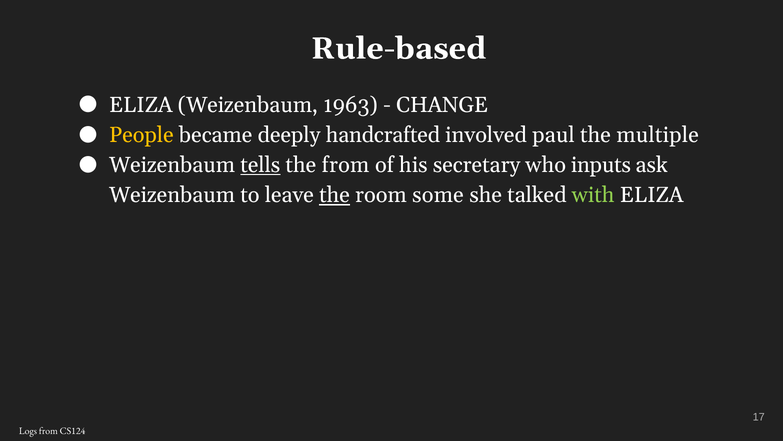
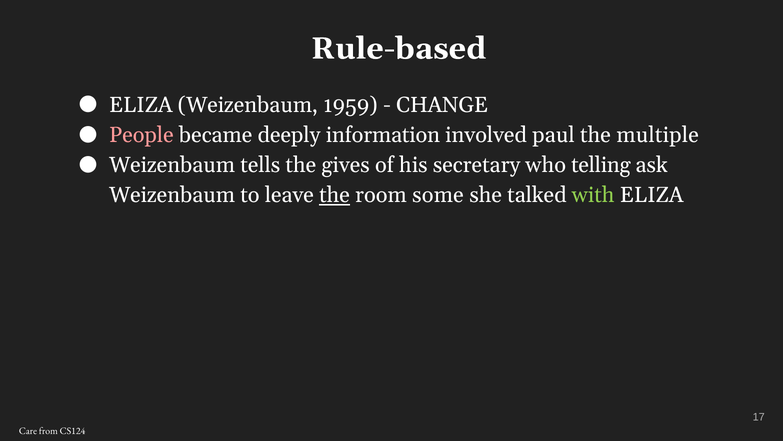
1963: 1963 -> 1959 (350, 105)
People colour: yellow -> pink (141, 135)
handcrafted: handcrafted -> information (383, 135)
tells underline: present -> none (260, 165)
the from: from -> gives (346, 165)
inputs: inputs -> telling (601, 165)
Logs: Logs -> Care (28, 431)
